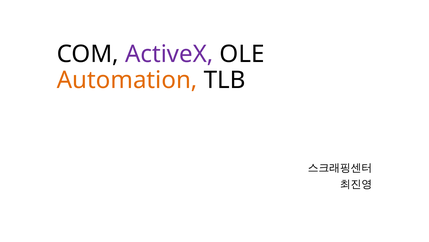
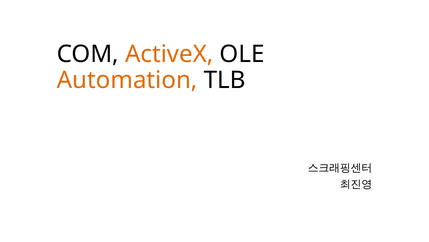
ActiveX colour: purple -> orange (169, 54)
